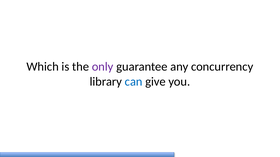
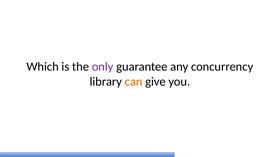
can colour: blue -> orange (134, 82)
